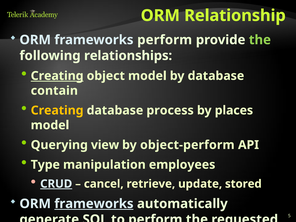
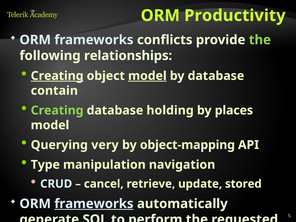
Relationship: Relationship -> Productivity (235, 16)
frameworks perform: perform -> conflicts (165, 40)
model underline: none -> present (147, 76)
Creating colour: yellow -> light green (57, 110)
process: process -> holding (170, 110)
view: view -> very (105, 145)
object-perform: object-perform -> object-mapping (187, 145)
employees: employees -> navigation (182, 165)
CRUD underline: present -> none (56, 184)
